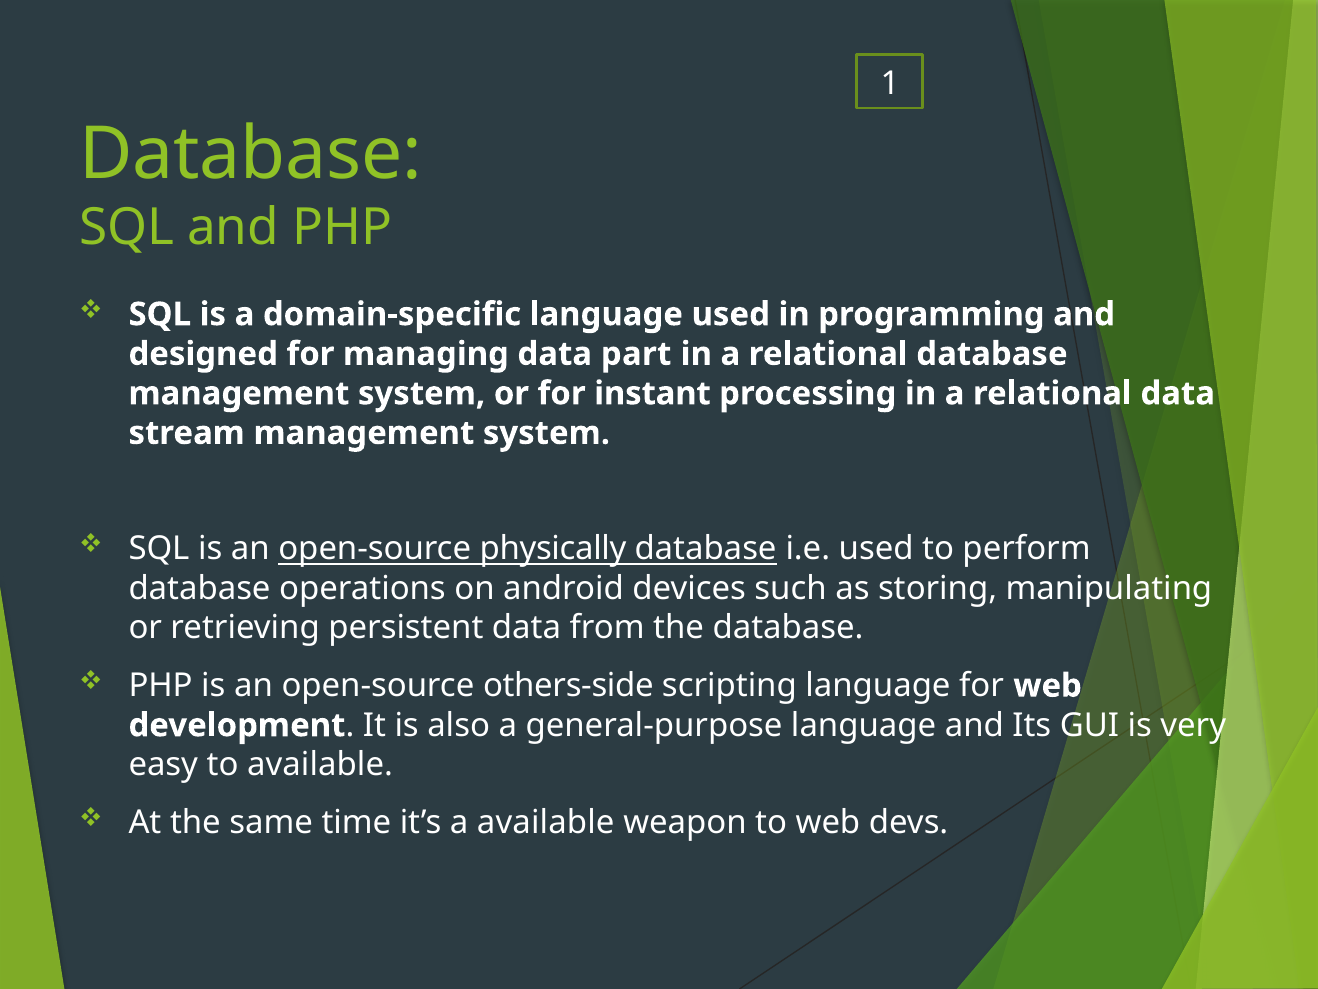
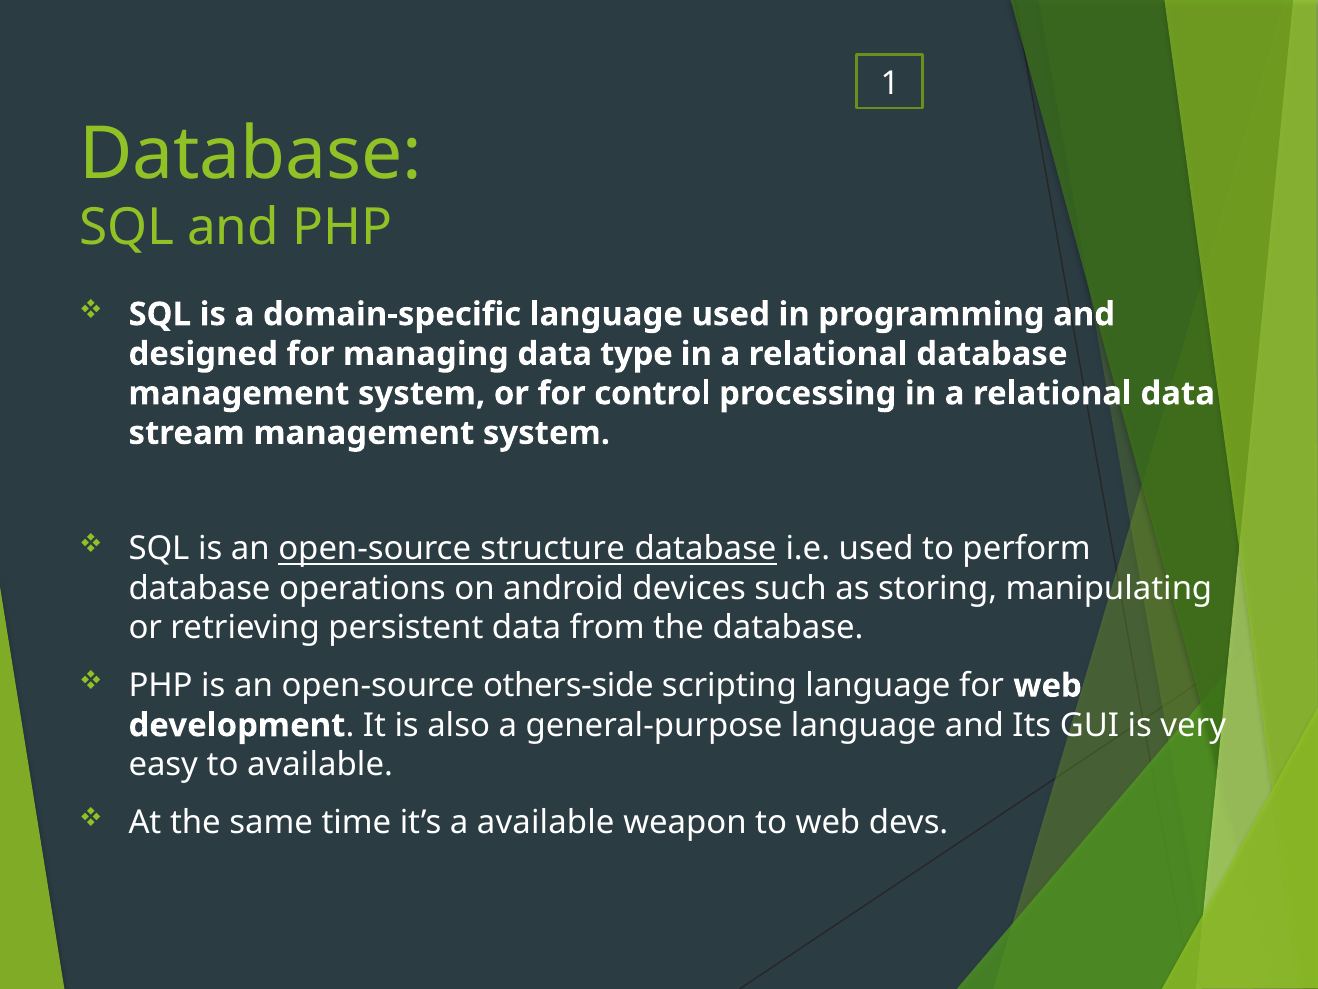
part: part -> type (636, 354)
instant: instant -> control (653, 393)
physically: physically -> structure (553, 549)
